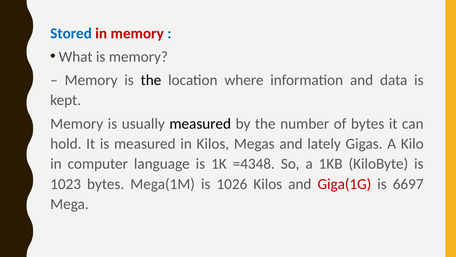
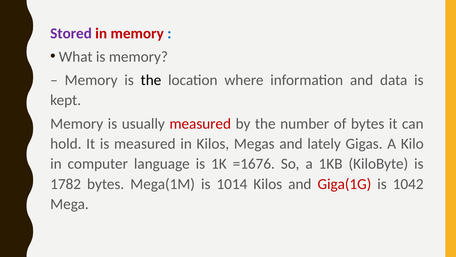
Stored colour: blue -> purple (71, 33)
measured colour: black -> red (200, 123)
=4348: =4348 -> =1676 (254, 164)
1023: 1023 -> 1782 (66, 184)
1026: 1026 -> 1014 (232, 184)
6697: 6697 -> 1042 (408, 184)
